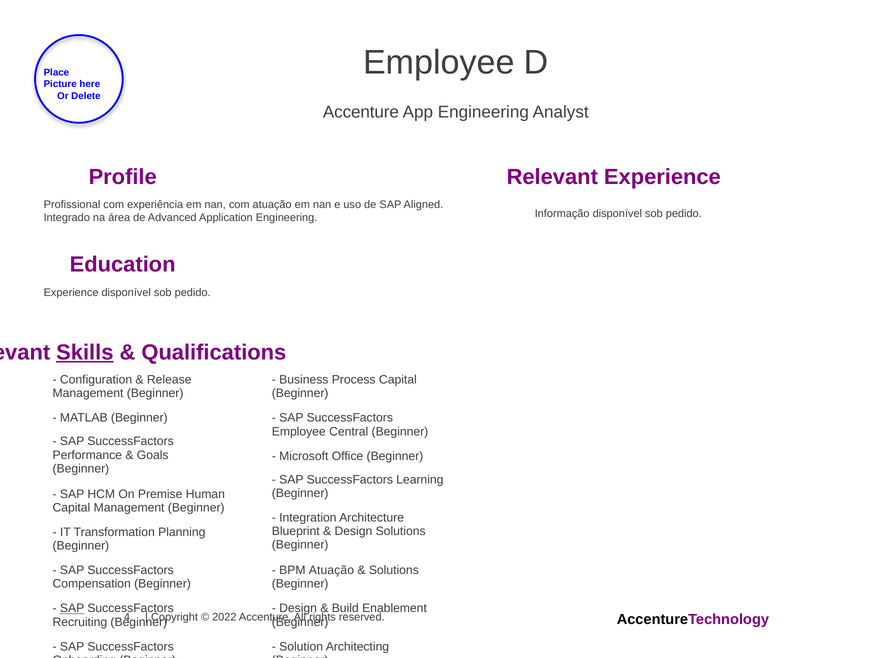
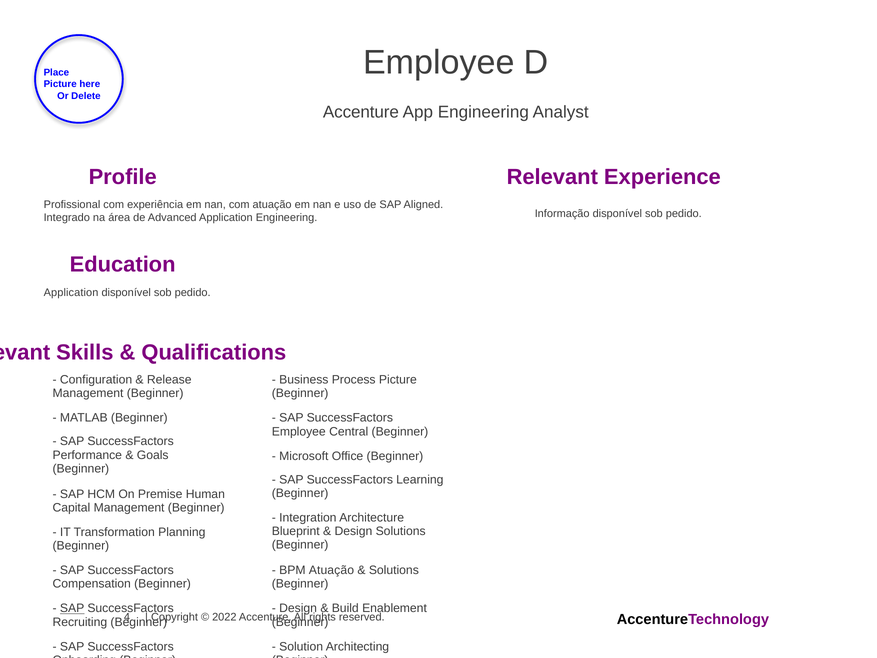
Experience: Experience -> Application (71, 292)
Skills underline: present -> none (85, 352)
Process Capital: Capital -> Picture (398, 380)
